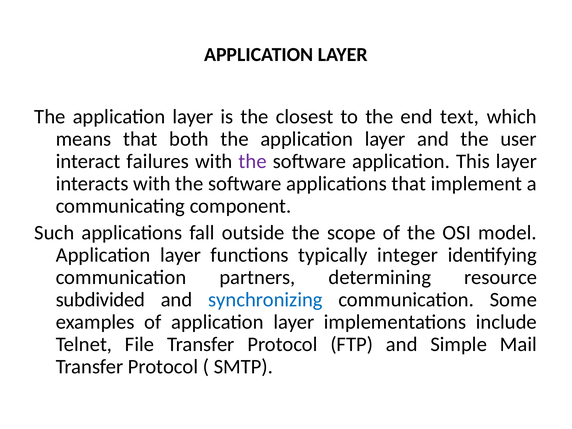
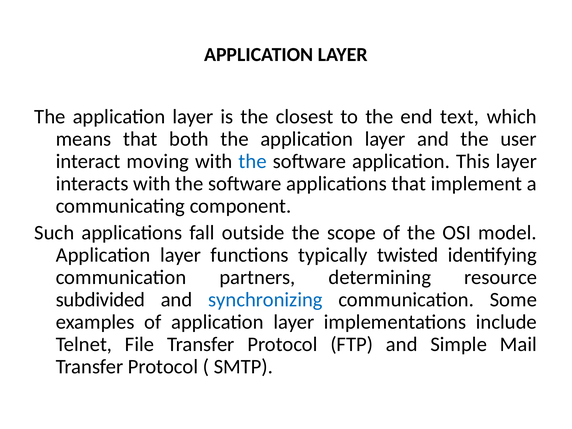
failures: failures -> moving (158, 161)
the colour: purple -> blue (253, 161)
integer: integer -> twisted (408, 255)
